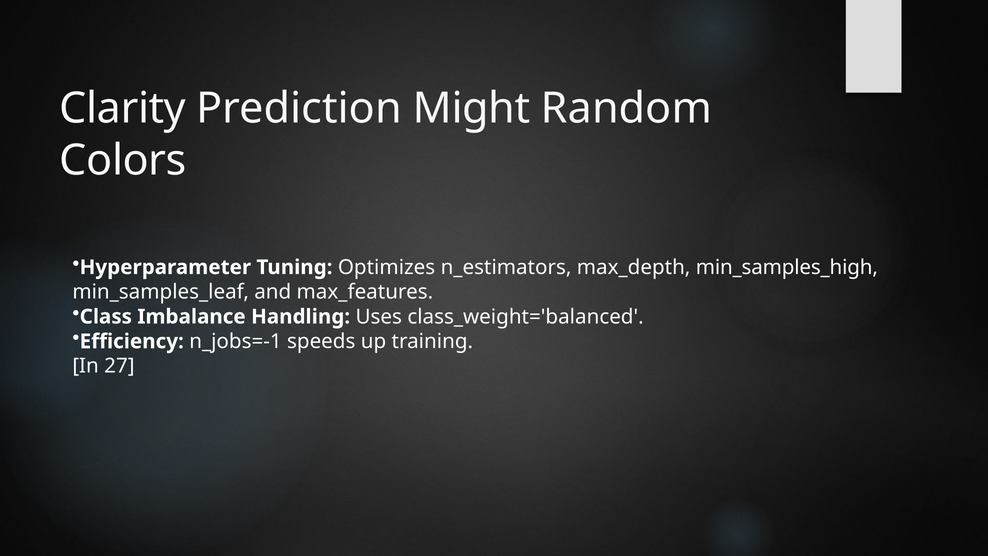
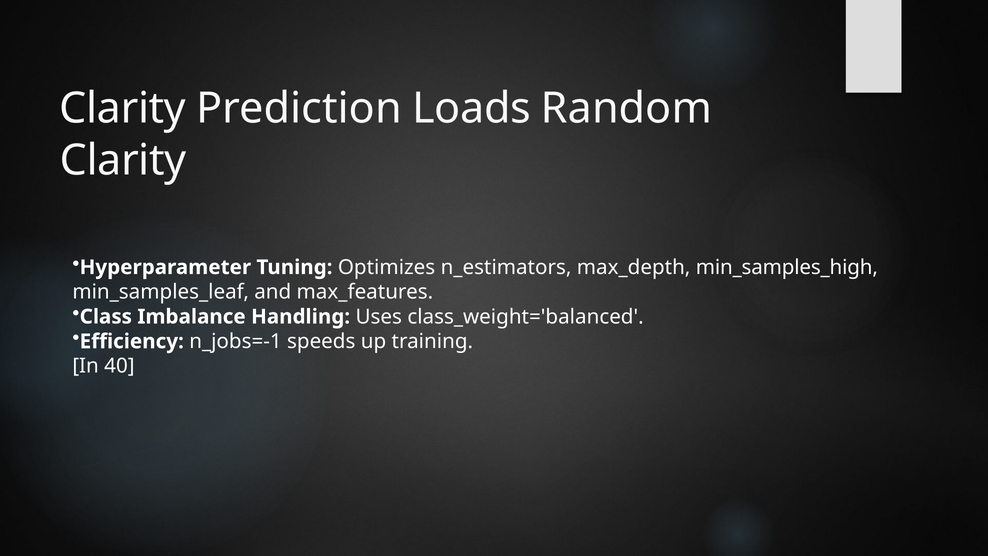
Might: Might -> Loads (472, 108)
Colors: Colors -> Clarity (123, 160)
27: 27 -> 40 (119, 366)
